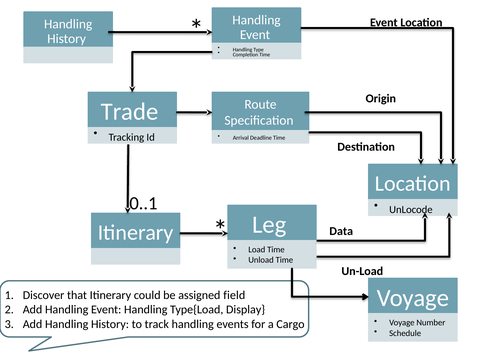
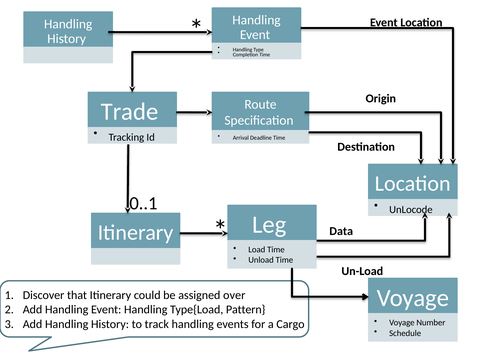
field: field -> over (234, 295)
Display: Display -> Pattern (246, 309)
